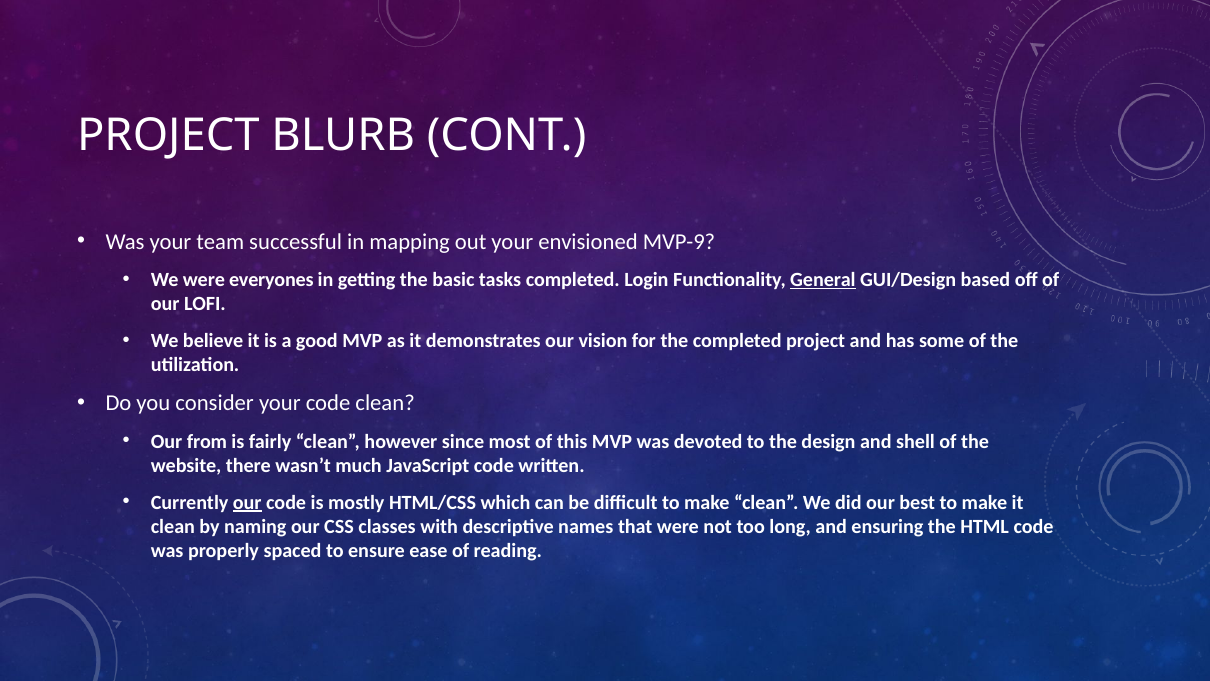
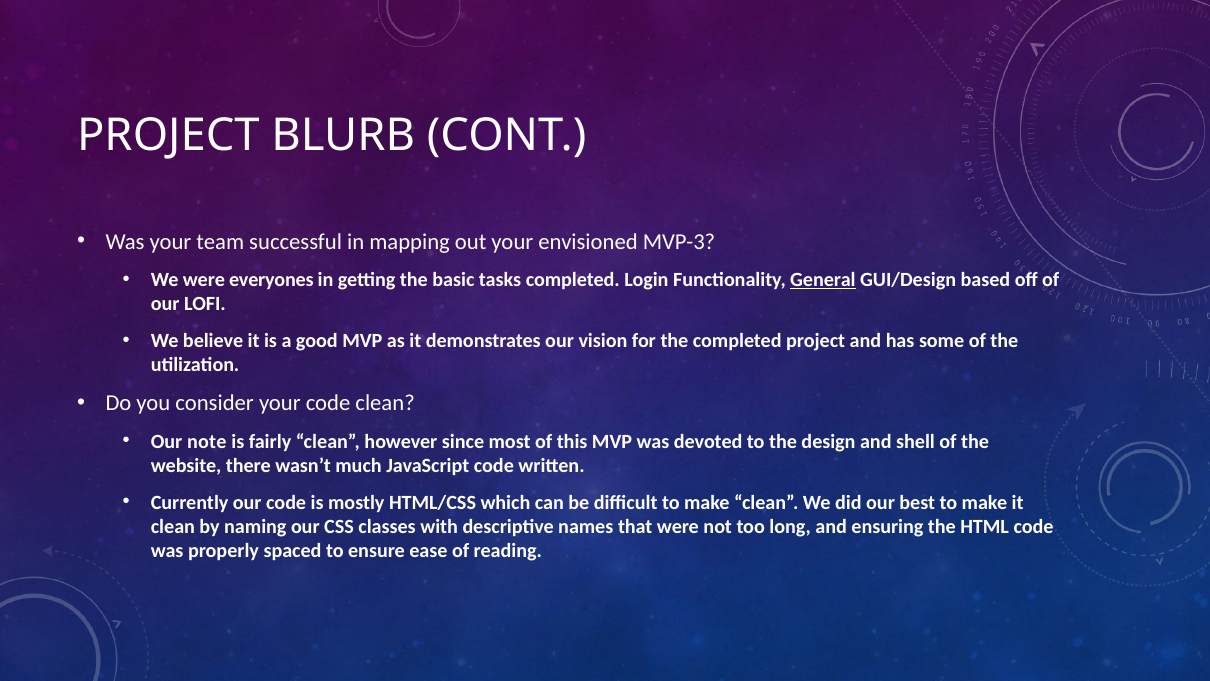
MVP-9: MVP-9 -> MVP-3 (679, 241)
from: from -> note (207, 441)
our underline: present -> none (247, 502)
